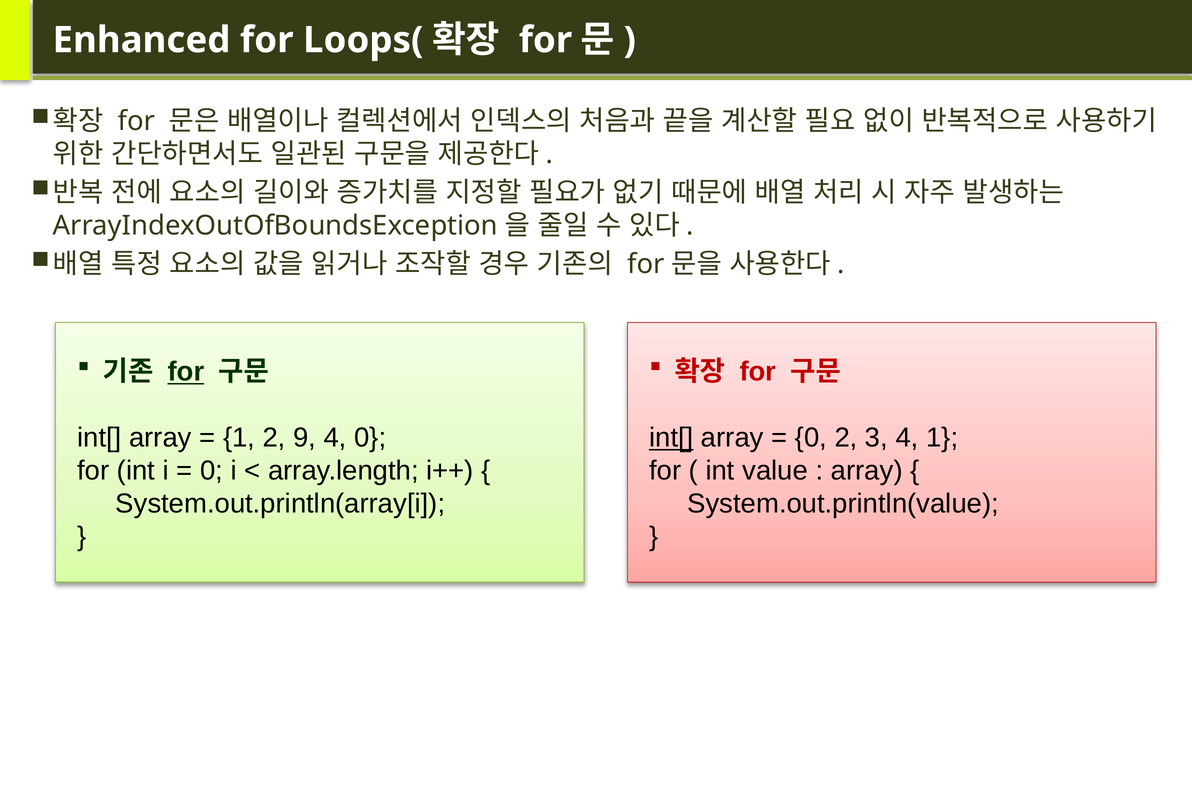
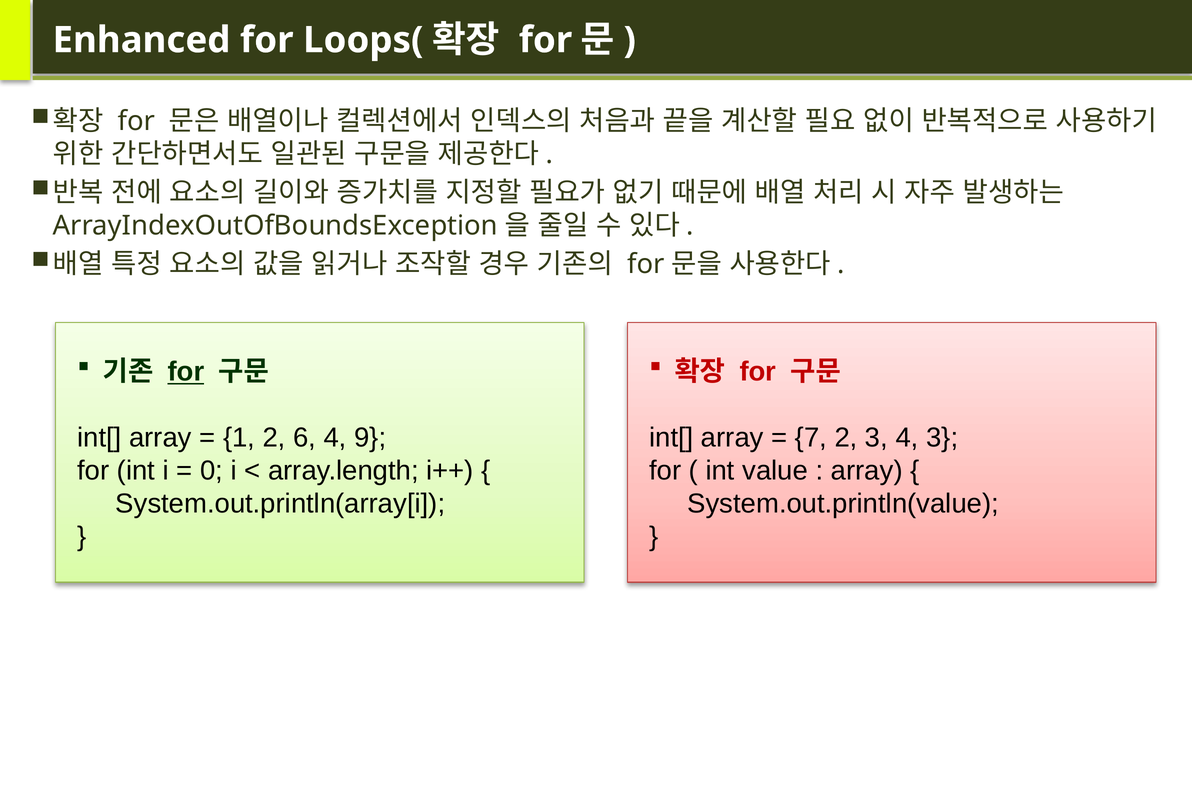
9: 9 -> 6 (305, 438)
4 0: 0 -> 9 (370, 438)
int[ underline: present -> none (671, 438)
0: 0 -> 7 (811, 438)
4 1: 1 -> 3 (942, 438)
